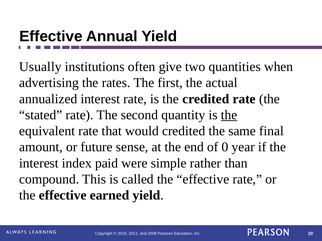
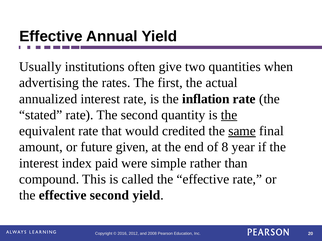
the credited: credited -> inflation (206, 99)
same underline: none -> present (242, 131)
sense: sense -> given (132, 147)
0: 0 -> 8 (225, 147)
effective earned: earned -> second (110, 196)
